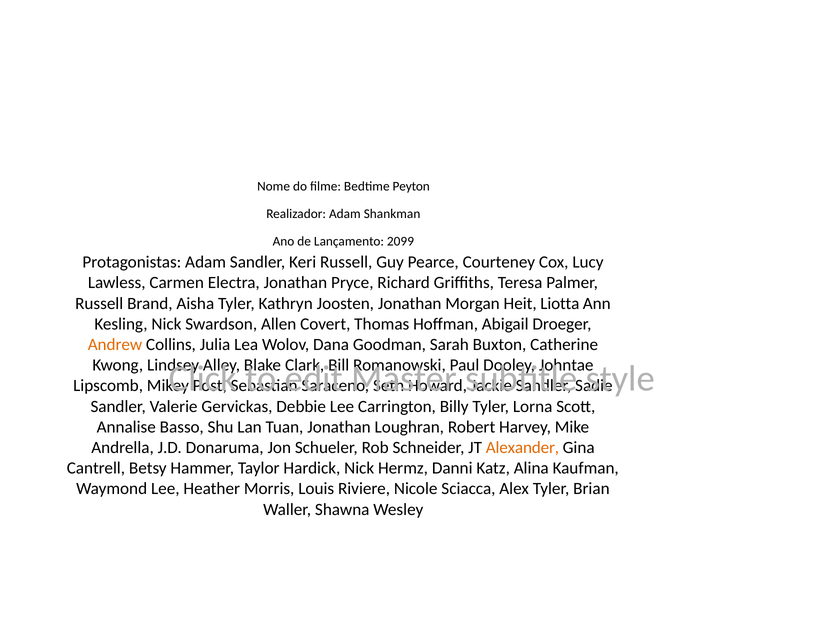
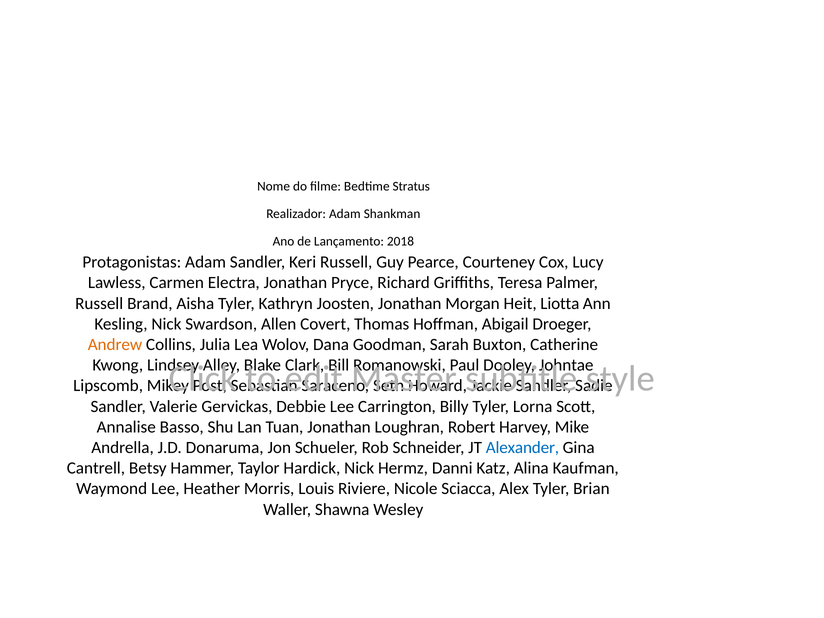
Peyton: Peyton -> Stratus (411, 186)
2099: 2099 -> 2018 (400, 241)
Alexander colour: orange -> blue (522, 448)
